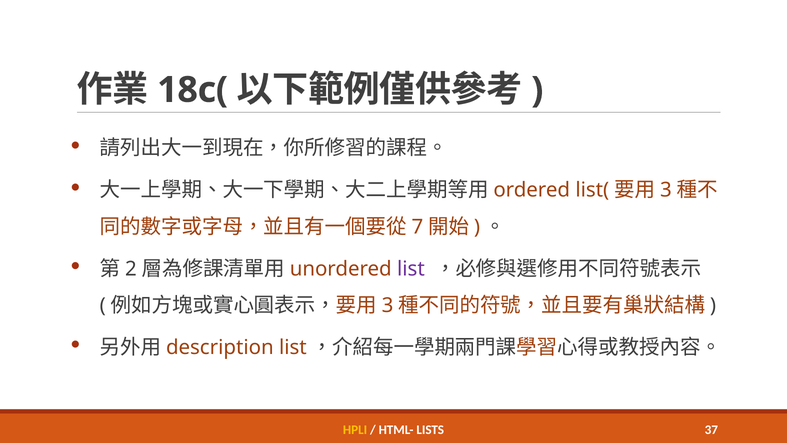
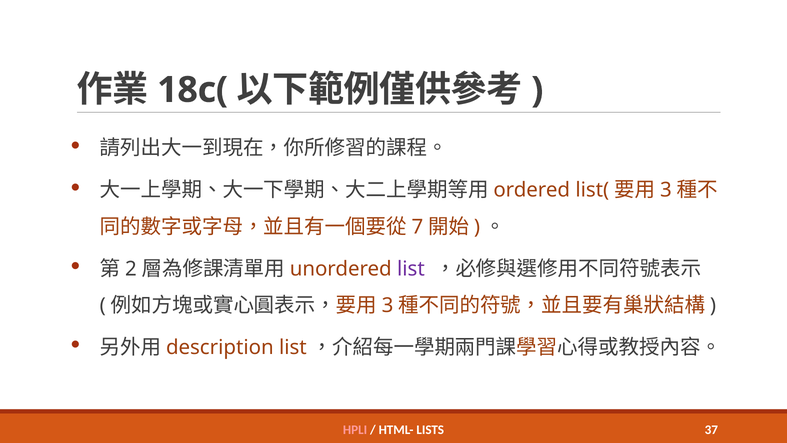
HPLI colour: yellow -> pink (355, 430)
